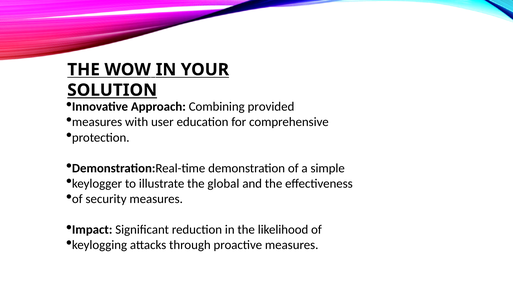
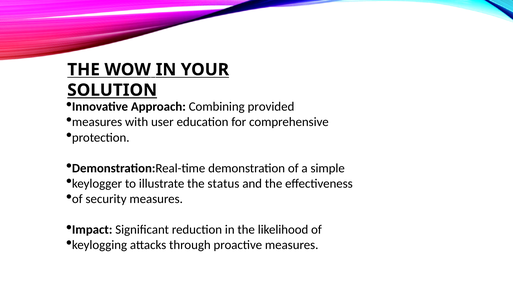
global: global -> status (223, 184)
